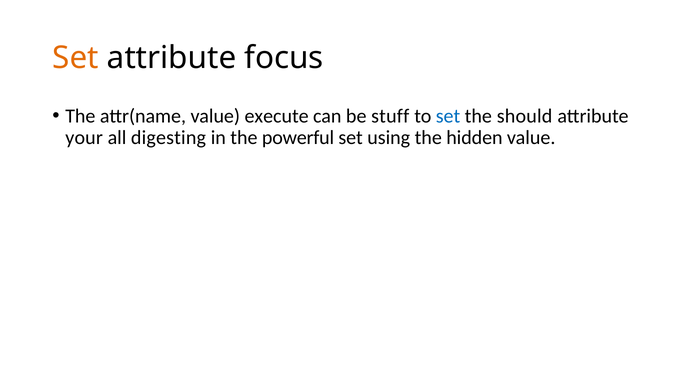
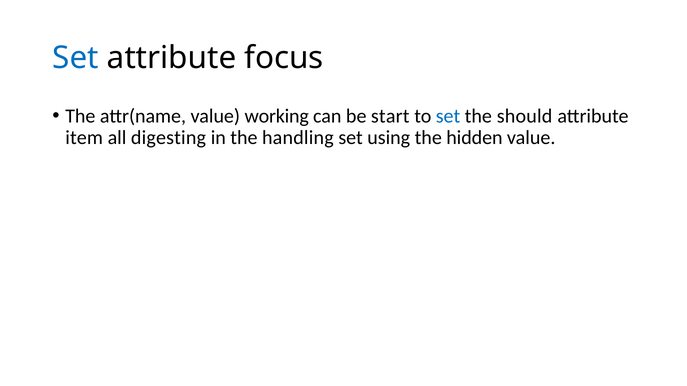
Set colour: orange -> blue (76, 58)
execute: execute -> working (277, 116)
stuff: stuff -> start (390, 116)
your: your -> item (84, 138)
powerful: powerful -> handling (298, 138)
